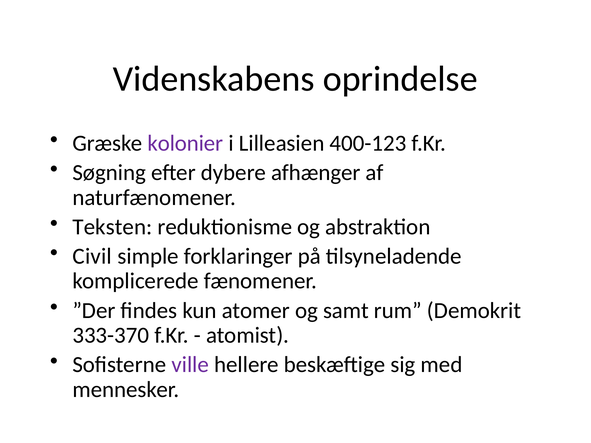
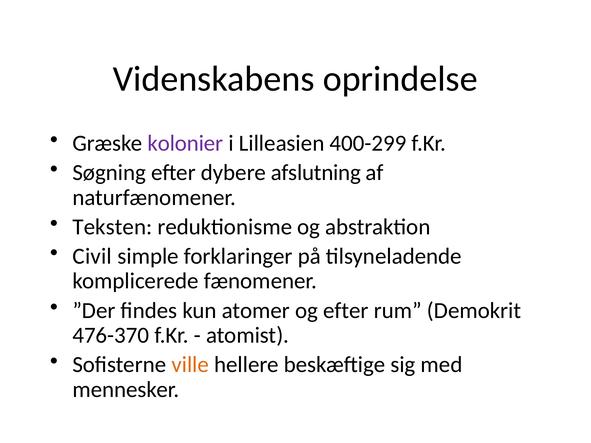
400-123: 400-123 -> 400-299 (368, 143)
afhænger: afhænger -> afslutning (316, 173)
og samt: samt -> efter (346, 311)
333-370: 333-370 -> 476-370 (111, 335)
ville colour: purple -> orange (190, 365)
